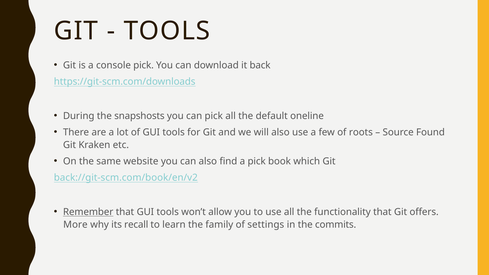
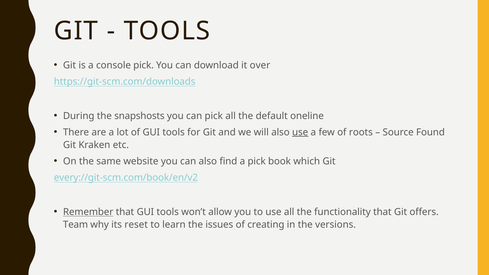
back: back -> over (260, 65)
use underline: none -> present (300, 132)
back://git-scm.com/book/en/v2: back://git-scm.com/book/en/v2 -> every://git-scm.com/book/en/v2 (126, 178)
More: More -> Team (76, 225)
recall: recall -> reset (136, 225)
family: family -> issues (219, 225)
settings: settings -> creating (266, 225)
commits: commits -> versions (336, 225)
